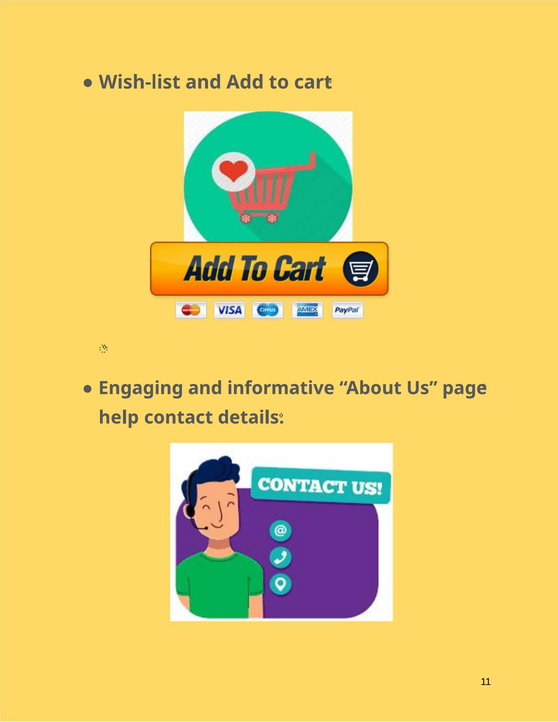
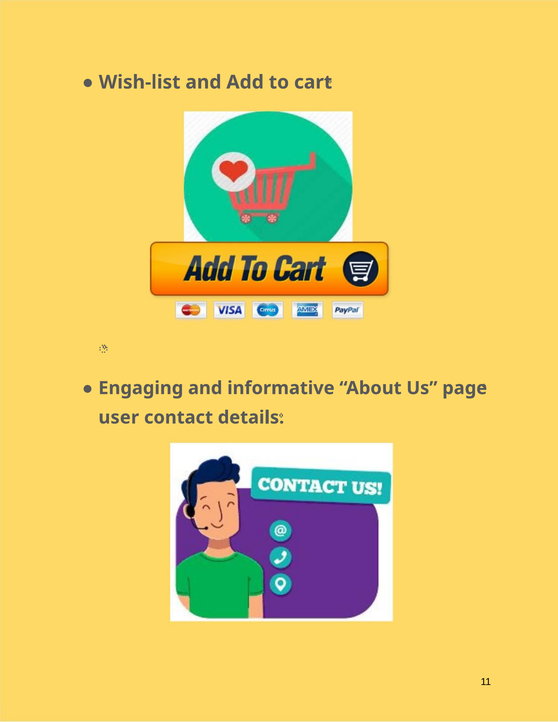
help: help -> user (119, 418)
